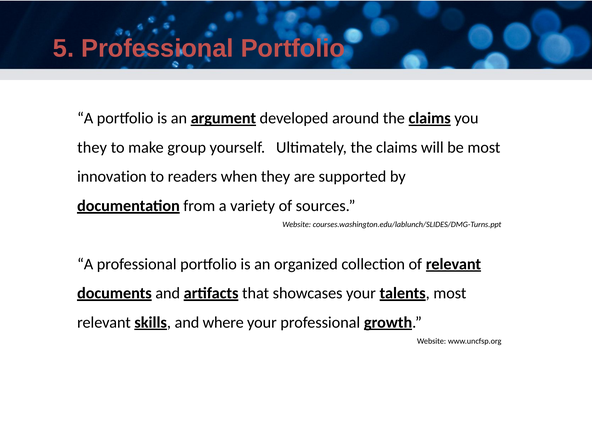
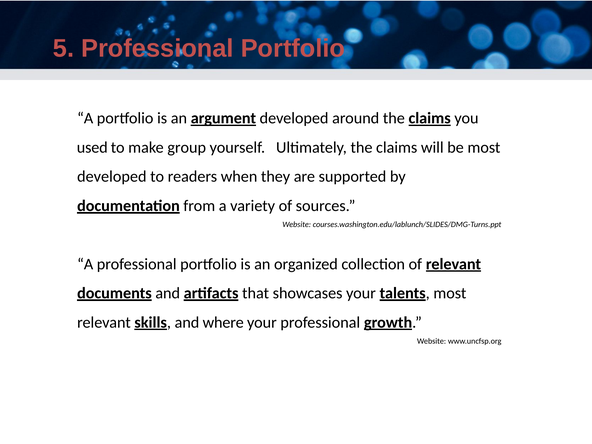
they: they -> used (92, 147)
innovation: innovation -> developed (112, 177)
